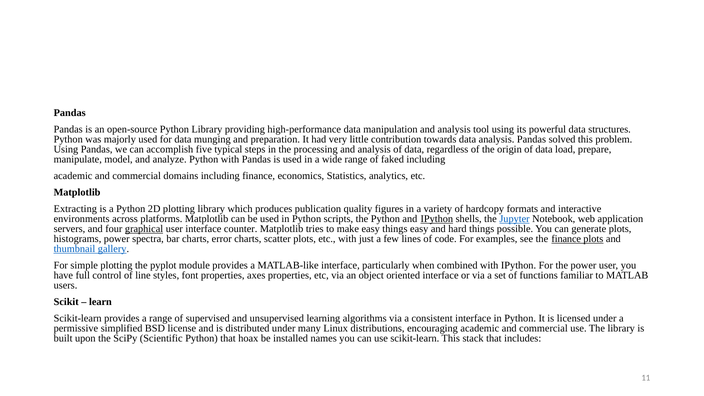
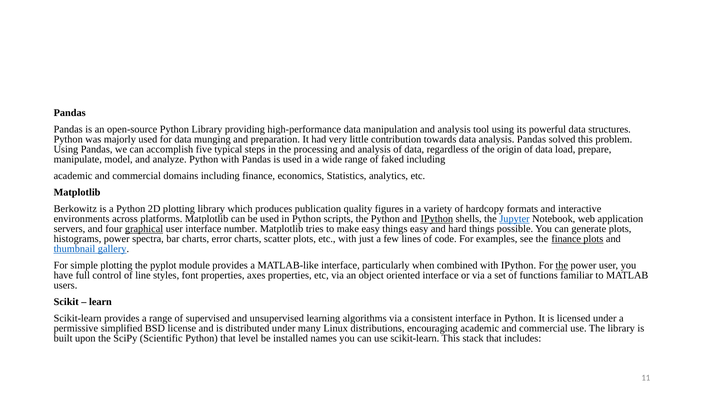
Extracting: Extracting -> Berkowitz (75, 209)
counter: counter -> number (241, 229)
the underline: none -> present (562, 265)
hoax: hoax -> level (248, 338)
